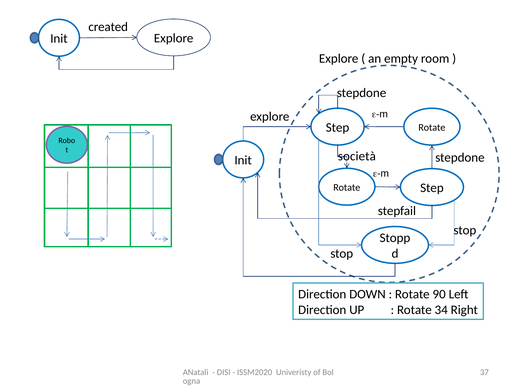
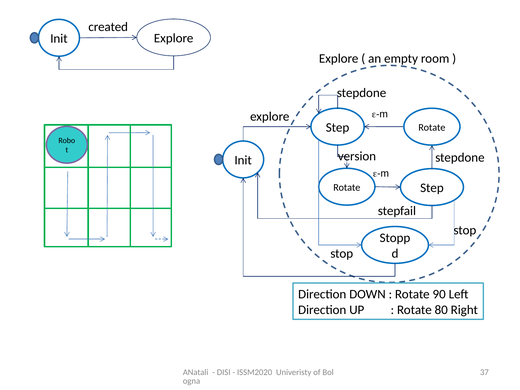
società: società -> version (357, 156)
34: 34 -> 80 (441, 310)
